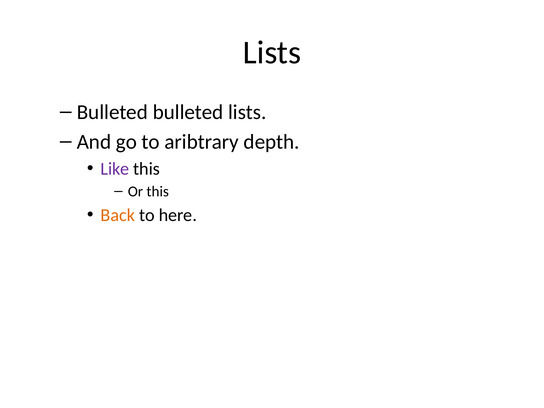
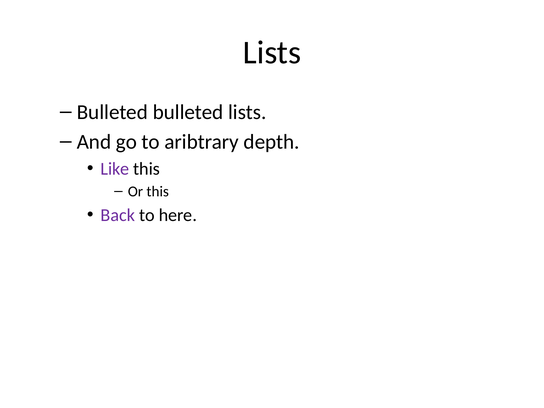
Back colour: orange -> purple (118, 215)
